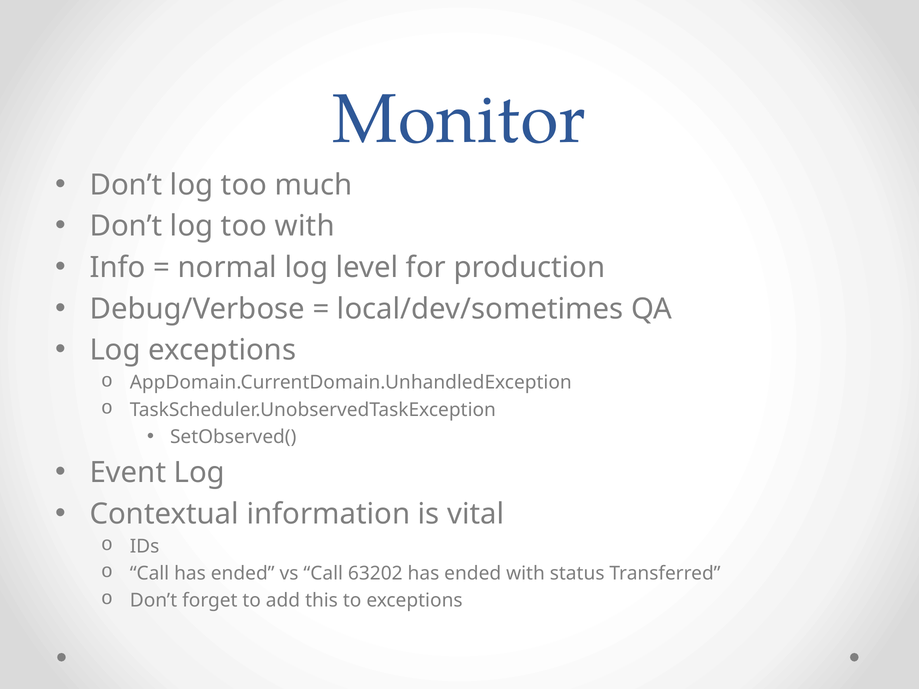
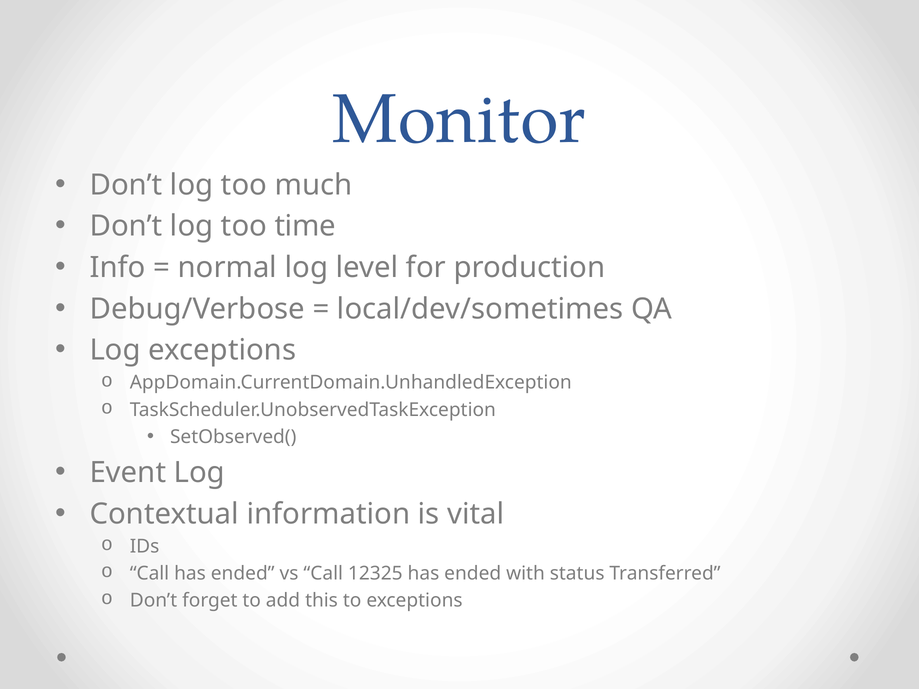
too with: with -> time (305, 226)
63202: 63202 -> 12325 (375, 574)
